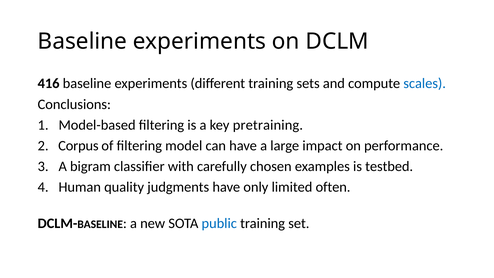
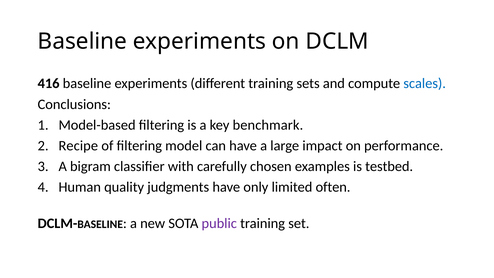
pretraining: pretraining -> benchmark (268, 125)
Corpus: Corpus -> Recipe (78, 146)
public colour: blue -> purple (219, 223)
